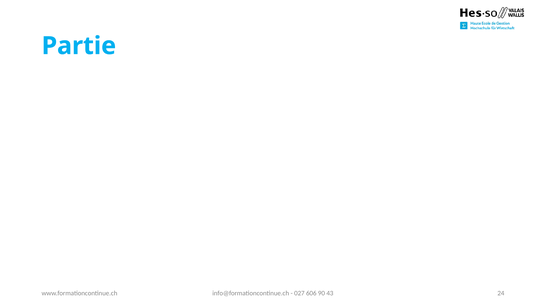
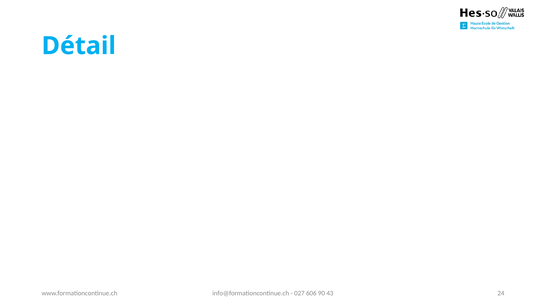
Partie: Partie -> Détail (79, 46)
